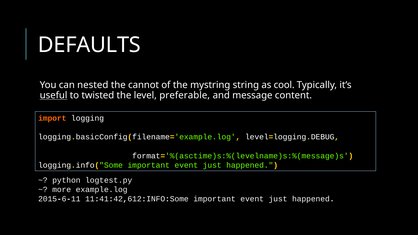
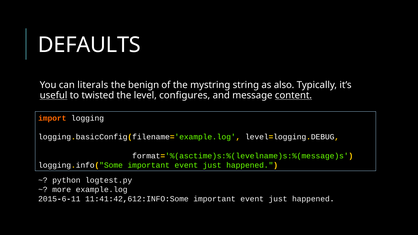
nested: nested -> literals (93, 85)
cannot: cannot -> benign (144, 85)
cool: cool -> also (284, 85)
preferable: preferable -> configures (185, 95)
content underline: none -> present (293, 95)
